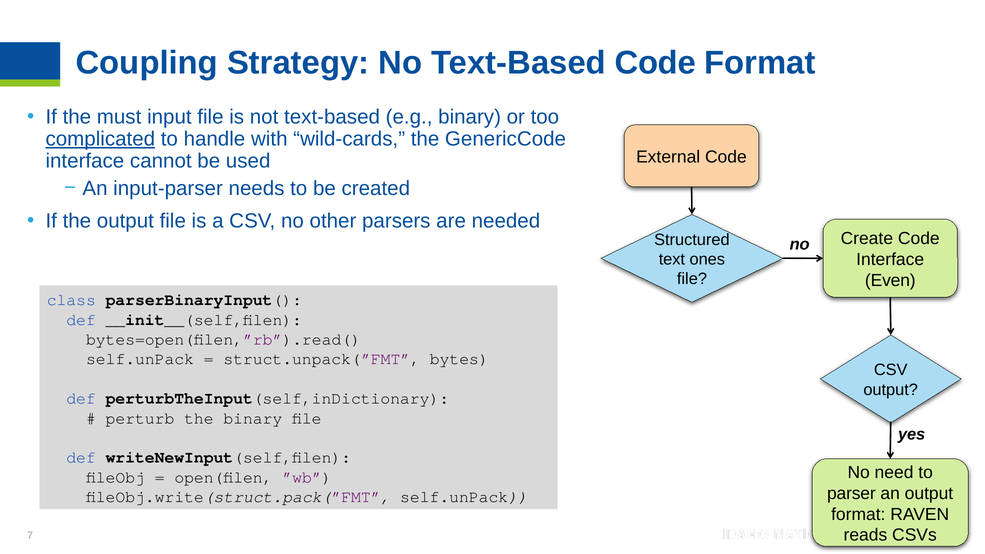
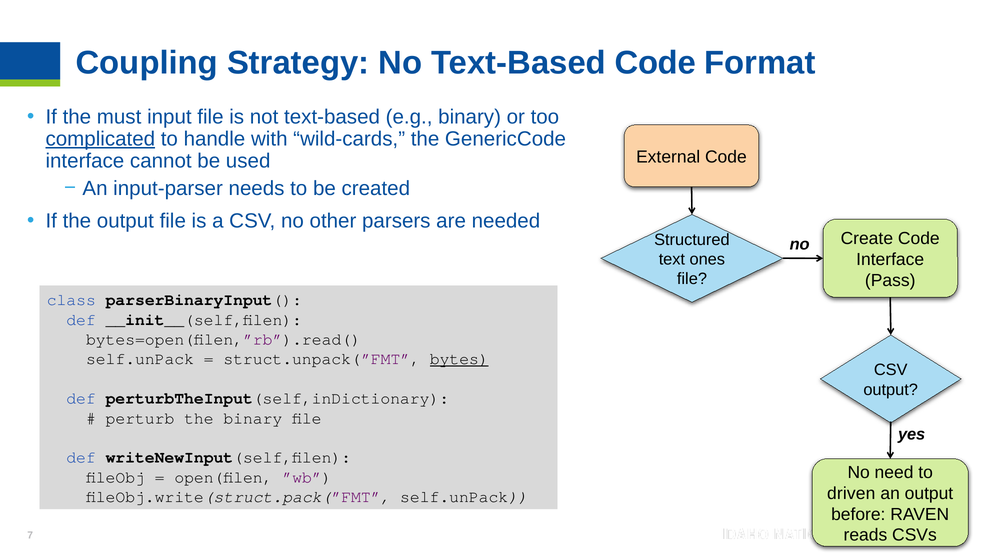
Even: Even -> Pass (890, 280)
bytes underline: none -> present (459, 359)
parser: parser -> driven (851, 493)
format: format -> before (858, 514)
